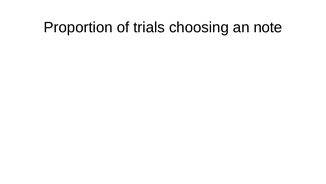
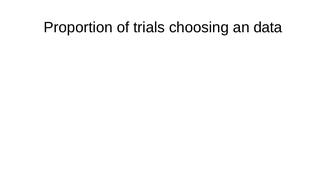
note: note -> data (268, 27)
